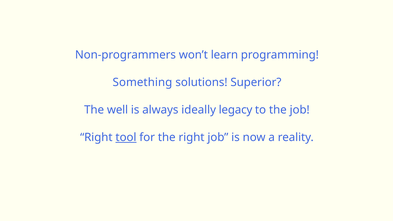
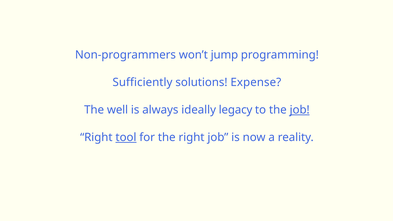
learn: learn -> jump (224, 55)
Something: Something -> Sufficiently (142, 82)
Superior: Superior -> Expense (256, 82)
job underline: none -> present (300, 110)
